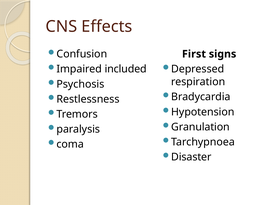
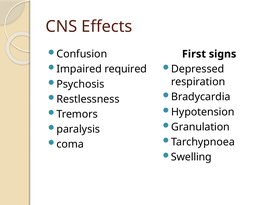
included: included -> required (126, 69)
Disaster: Disaster -> Swelling (191, 157)
